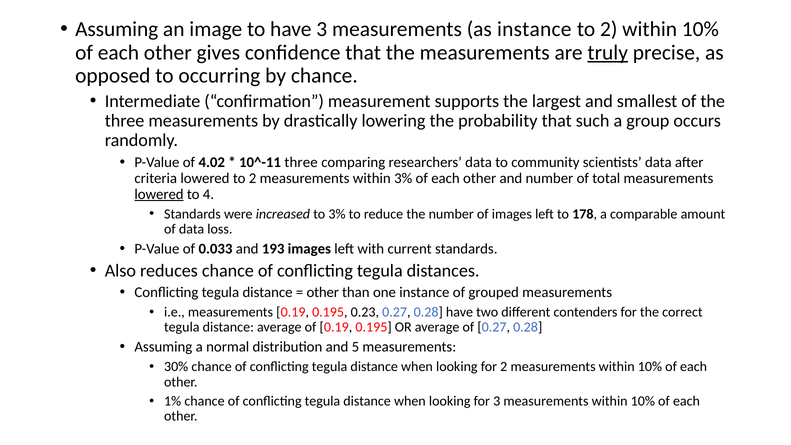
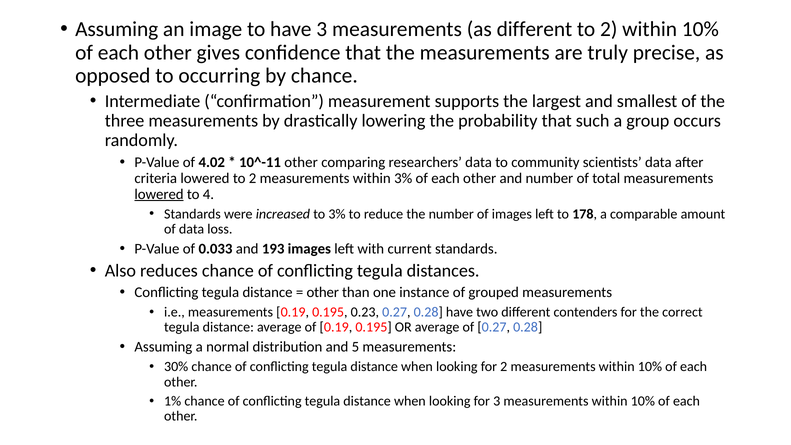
as instance: instance -> different (534, 29)
truly underline: present -> none (608, 52)
10^-11 three: three -> other (301, 162)
